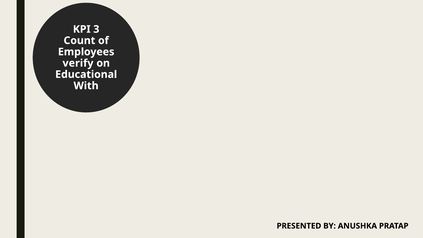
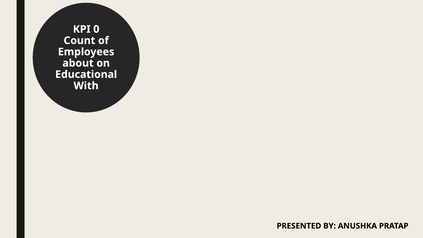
3: 3 -> 0 (96, 29)
verify: verify -> about (78, 63)
